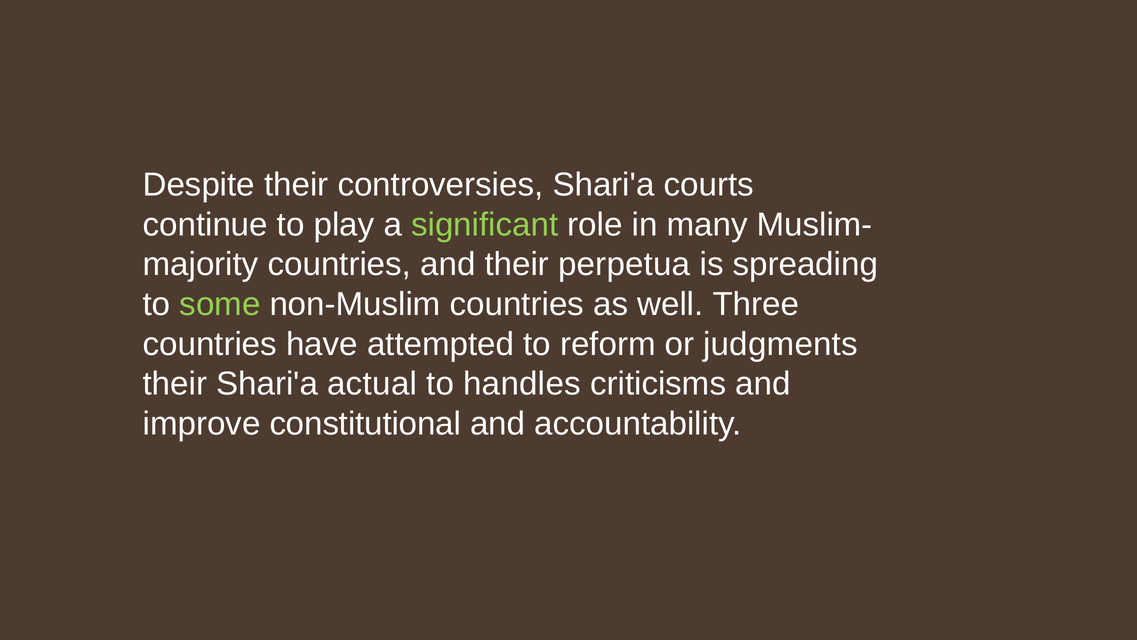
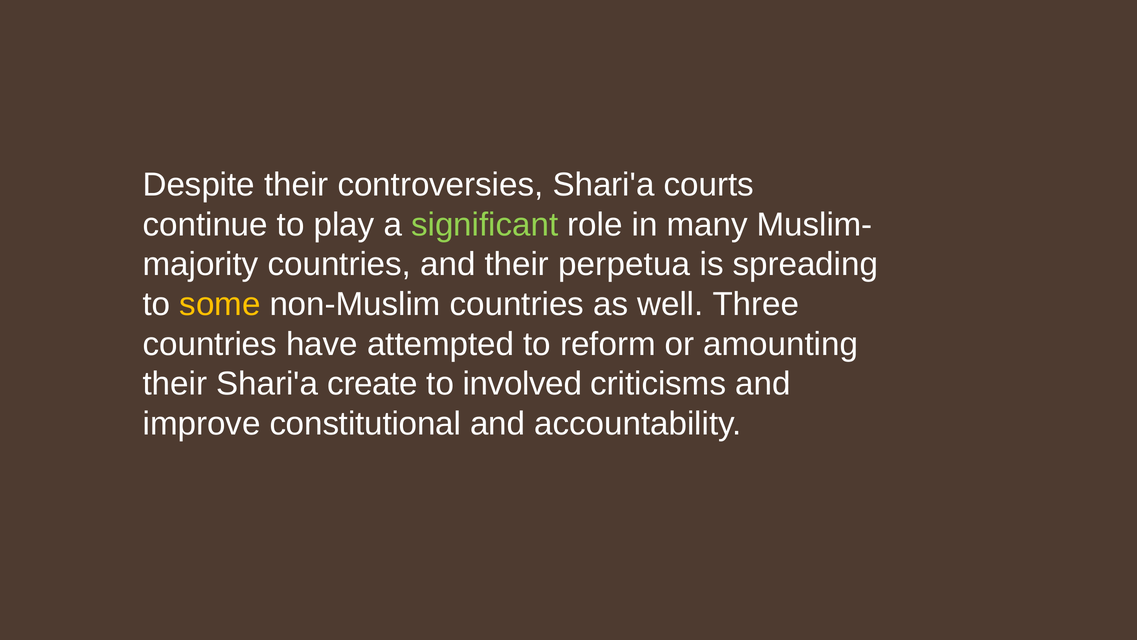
some colour: light green -> yellow (220, 304)
judgments: judgments -> amounting (781, 344)
actual: actual -> create (372, 384)
handles: handles -> involved (522, 384)
